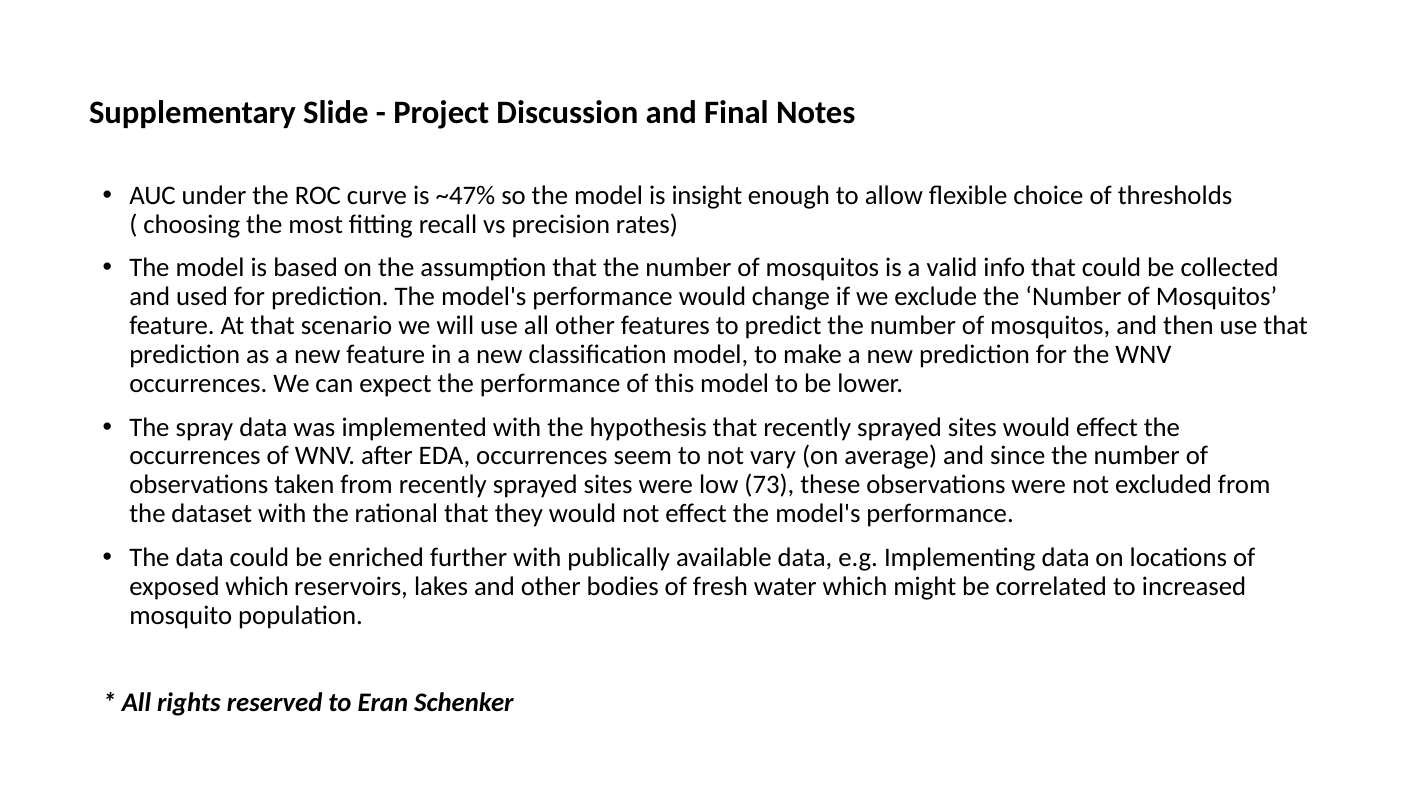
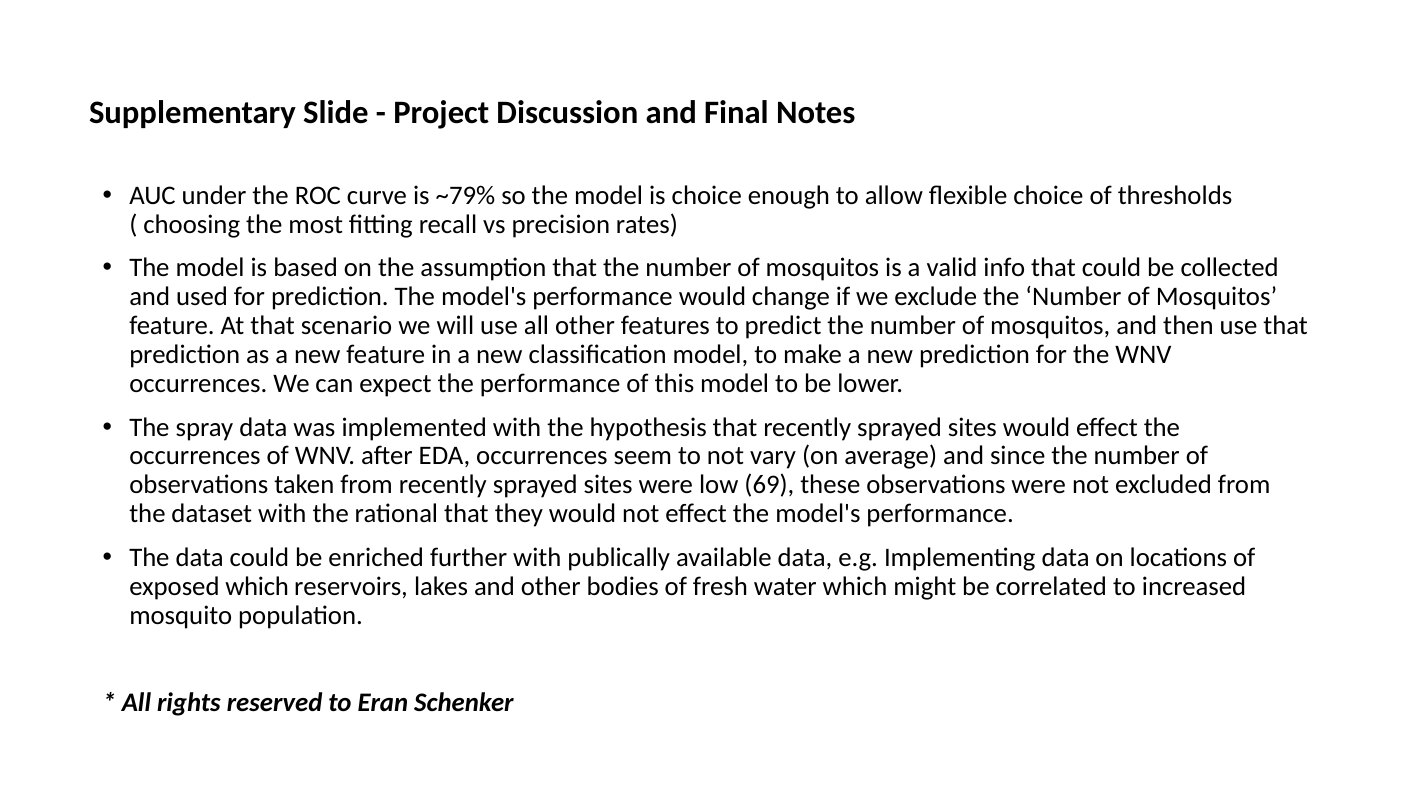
~47%: ~47% -> ~79% (465, 196)
is insight: insight -> choice (707, 196)
73: 73 -> 69 (769, 485)
